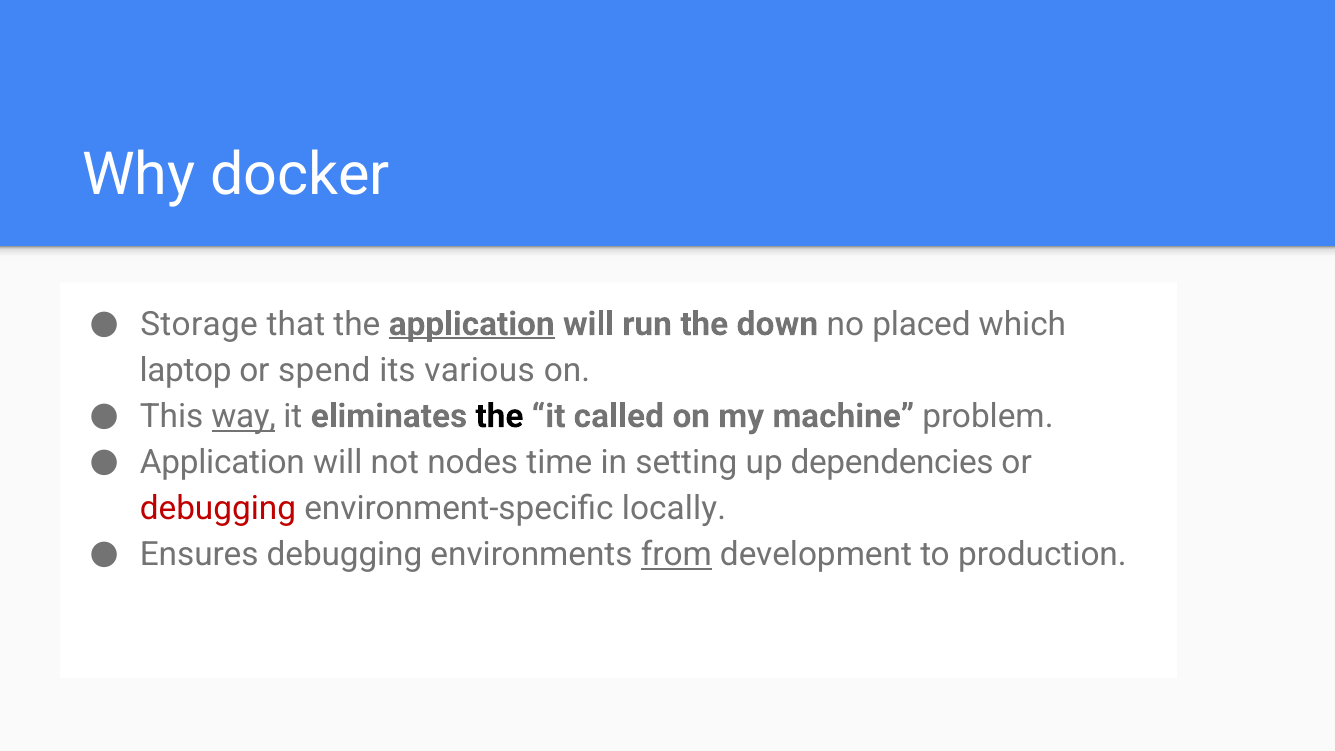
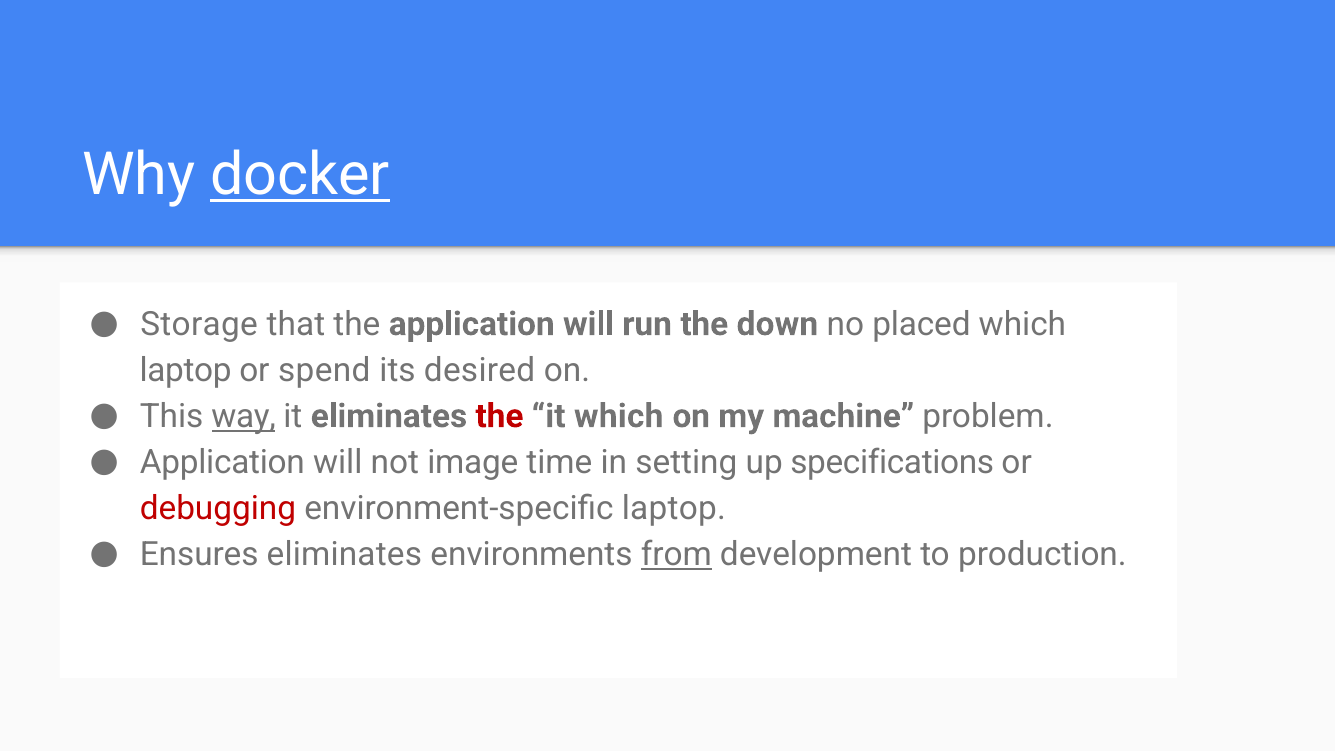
docker underline: none -> present (300, 175)
application underline: present -> none (472, 324)
various: various -> desired (480, 370)
the colour: black -> red (499, 416)
it called: called -> which (619, 416)
nodes: nodes -> image (473, 462)
dependencies: dependencies -> specifications (892, 462)
environment-specific locally: locally -> laptop (674, 508)
Ensures debugging: debugging -> eliminates (344, 554)
